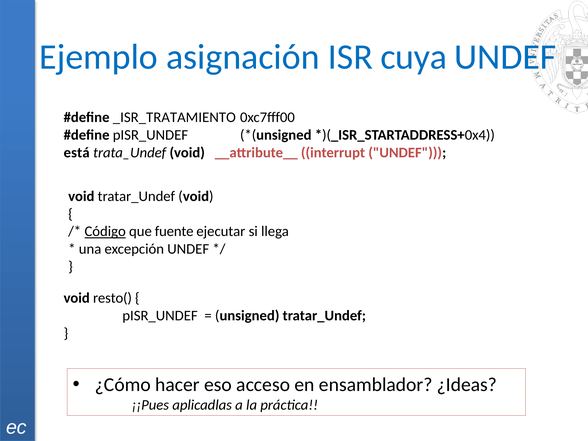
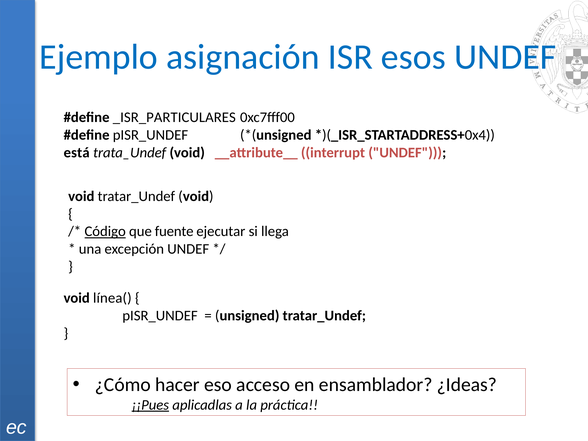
cuya: cuya -> esos (413, 57)
_ISR_TRATAMIENTO: _ISR_TRATAMIENTO -> _ISR_PARTICULARES (174, 117)
resto(: resto( -> línea( (112, 298)
¡¡Pues underline: none -> present (150, 405)
